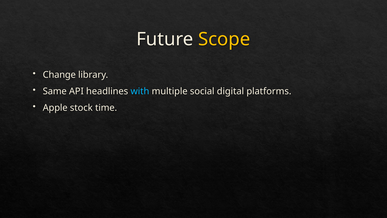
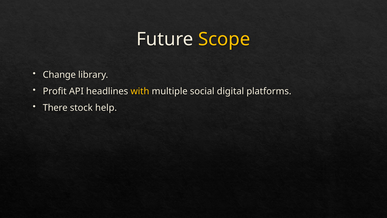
Same: Same -> Profit (55, 91)
with colour: light blue -> yellow (140, 91)
Apple: Apple -> There (55, 108)
time: time -> help (106, 108)
